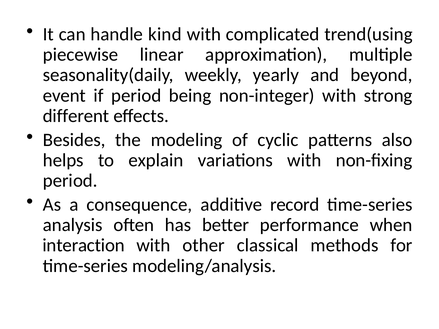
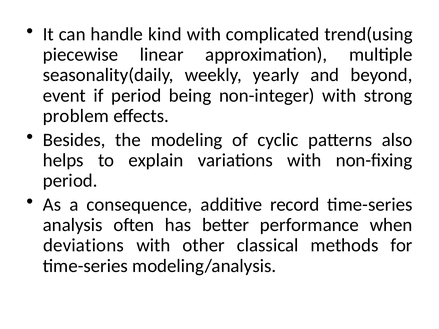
different: different -> problem (76, 116)
interaction: interaction -> deviations (83, 246)
